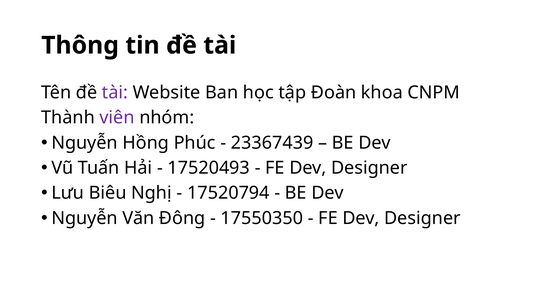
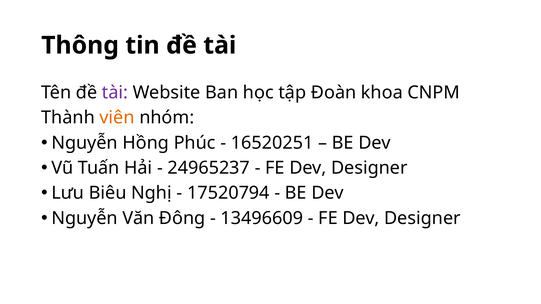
viên colour: purple -> orange (117, 118)
23367439: 23367439 -> 16520251 (272, 143)
17520493: 17520493 -> 24965237 (209, 168)
17550350: 17550350 -> 13496609 (262, 218)
